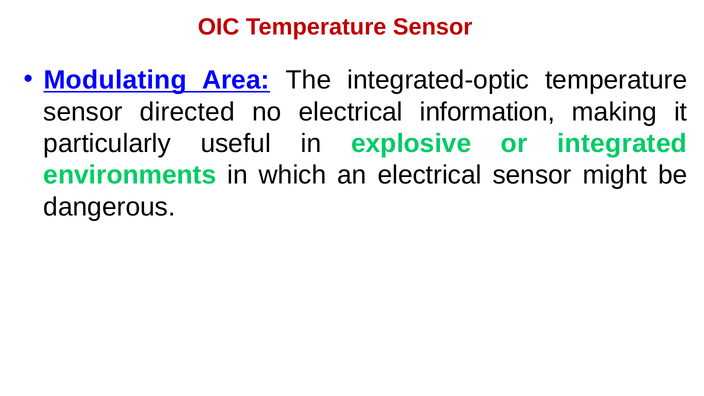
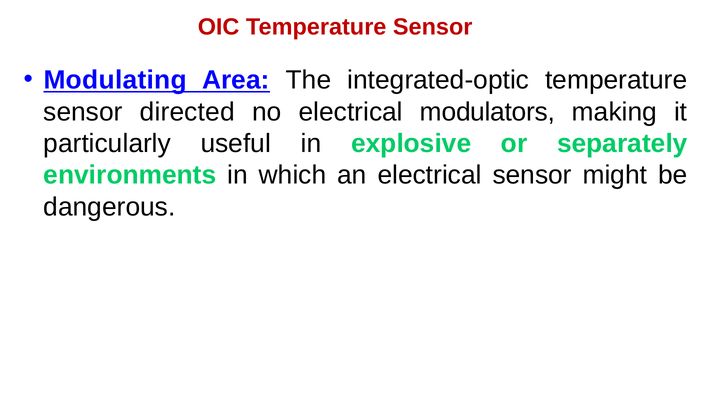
information: information -> modulators (487, 112)
integrated: integrated -> separately (622, 144)
